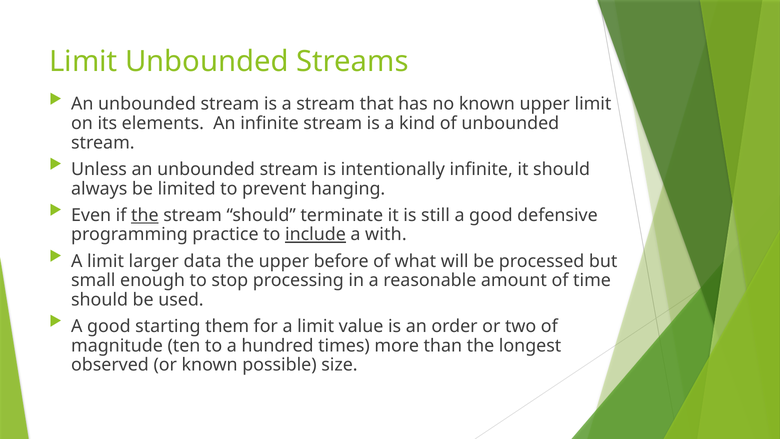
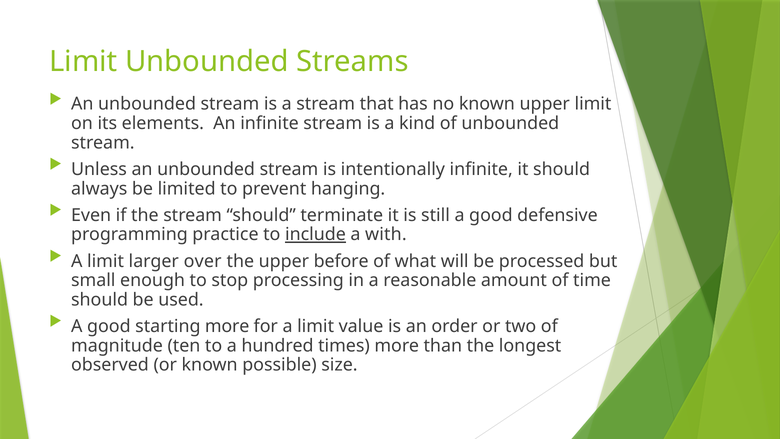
the underline: present -> none (145, 215)
data: data -> over (203, 261)
starting them: them -> more (227, 326)
